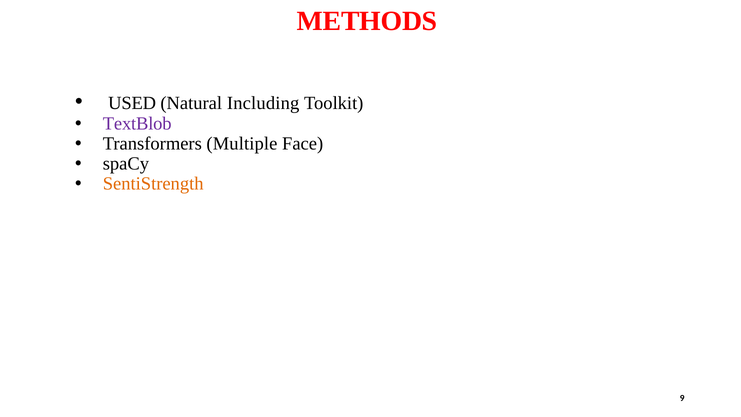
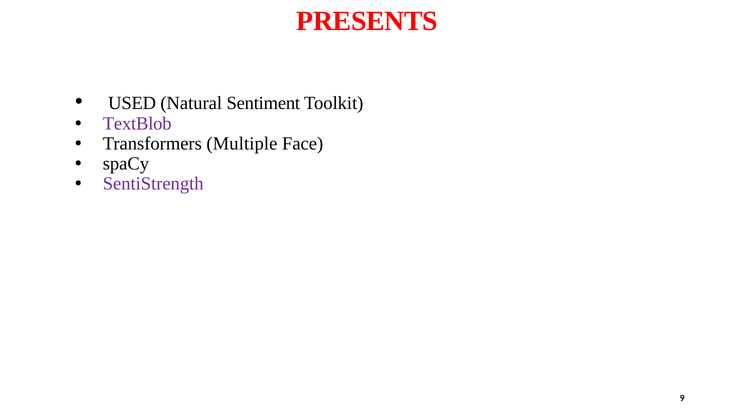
METHODS: METHODS -> PRESENTS (367, 21)
Including: Including -> Sentiment (263, 103)
SentiStrength colour: orange -> purple (153, 184)
